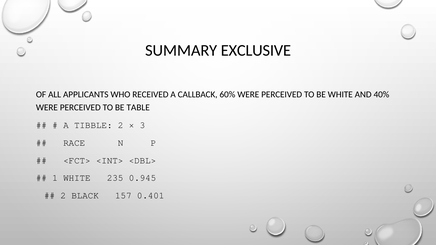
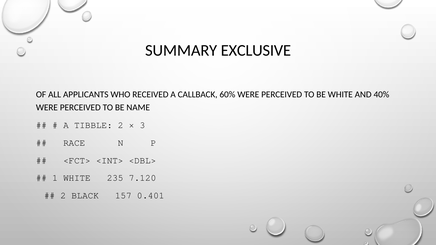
TABLE: TABLE -> NAME (138, 108)
0.945: 0.945 -> 7.120 (142, 178)
